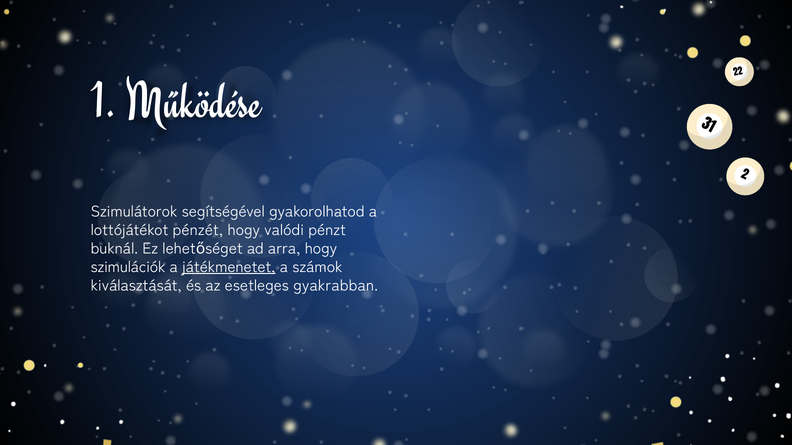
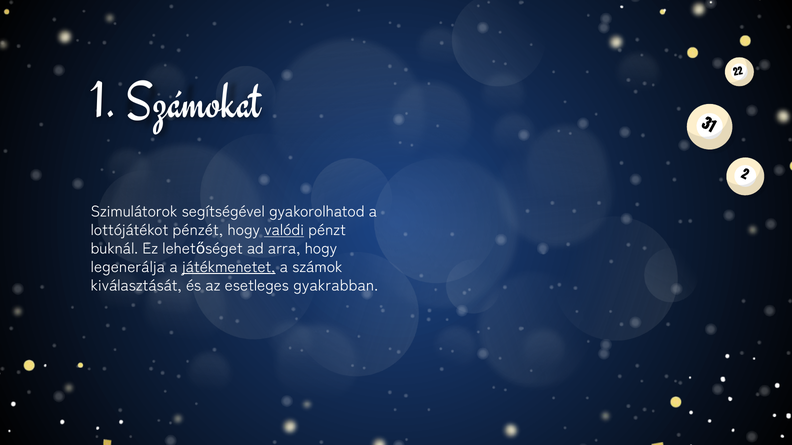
Működése: Működése -> Számokat (194, 100)
valódi underline: none -> present (284, 230)
szimulációk: szimulációk -> legenerálja (128, 267)
